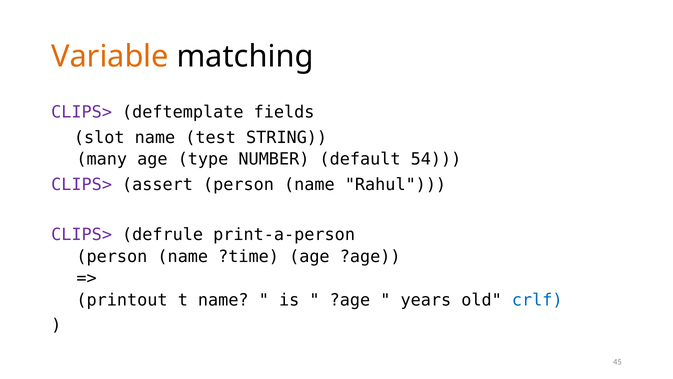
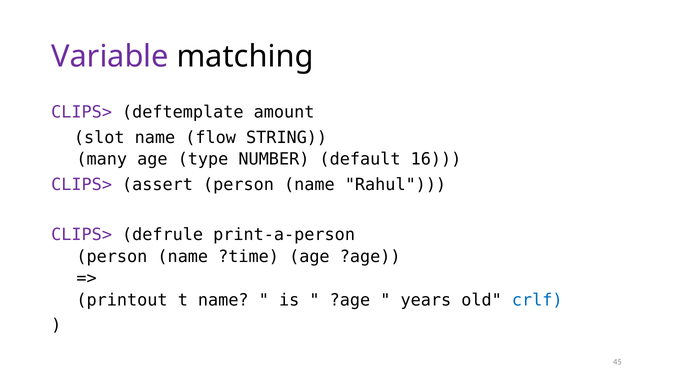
Variable colour: orange -> purple (110, 57)
fields: fields -> amount (284, 112)
test: test -> flow (211, 137)
54: 54 -> 16 (436, 159)
